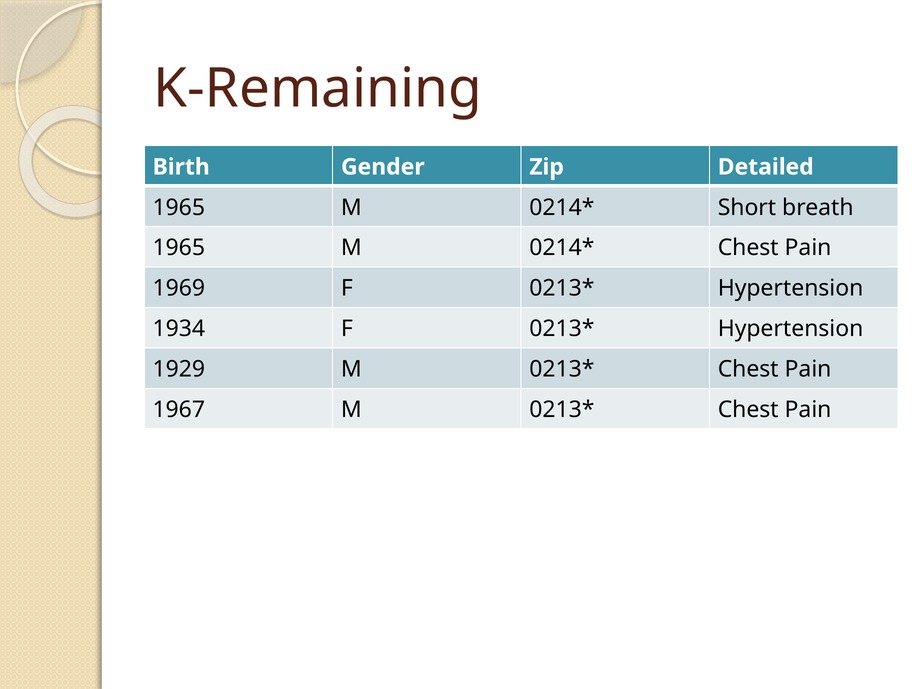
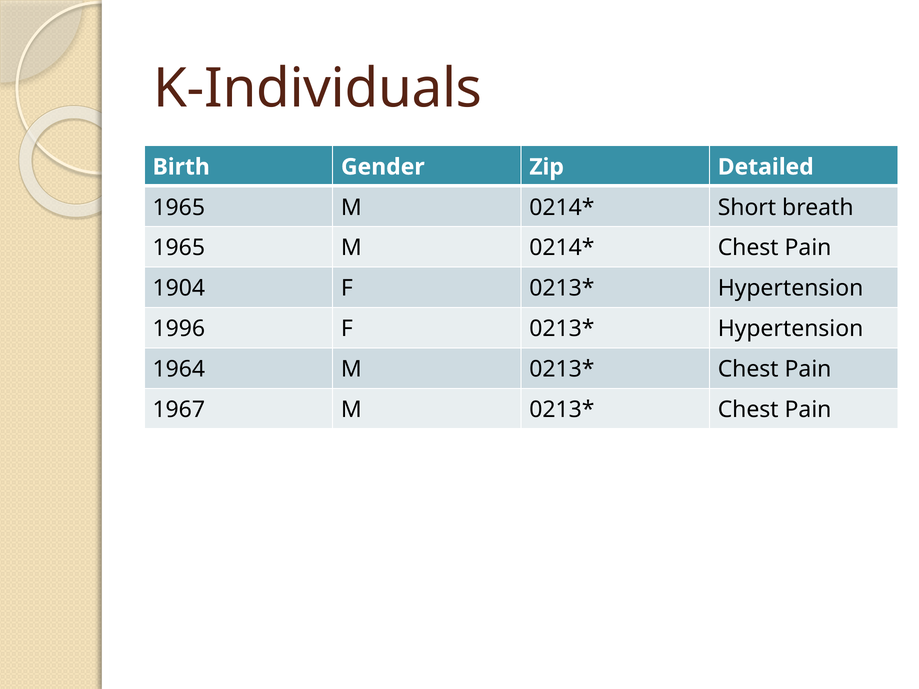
K-Remaining: K-Remaining -> K-Individuals (318, 89)
1969: 1969 -> 1904 (179, 288)
1934: 1934 -> 1996 (179, 329)
1929: 1929 -> 1964 (179, 369)
